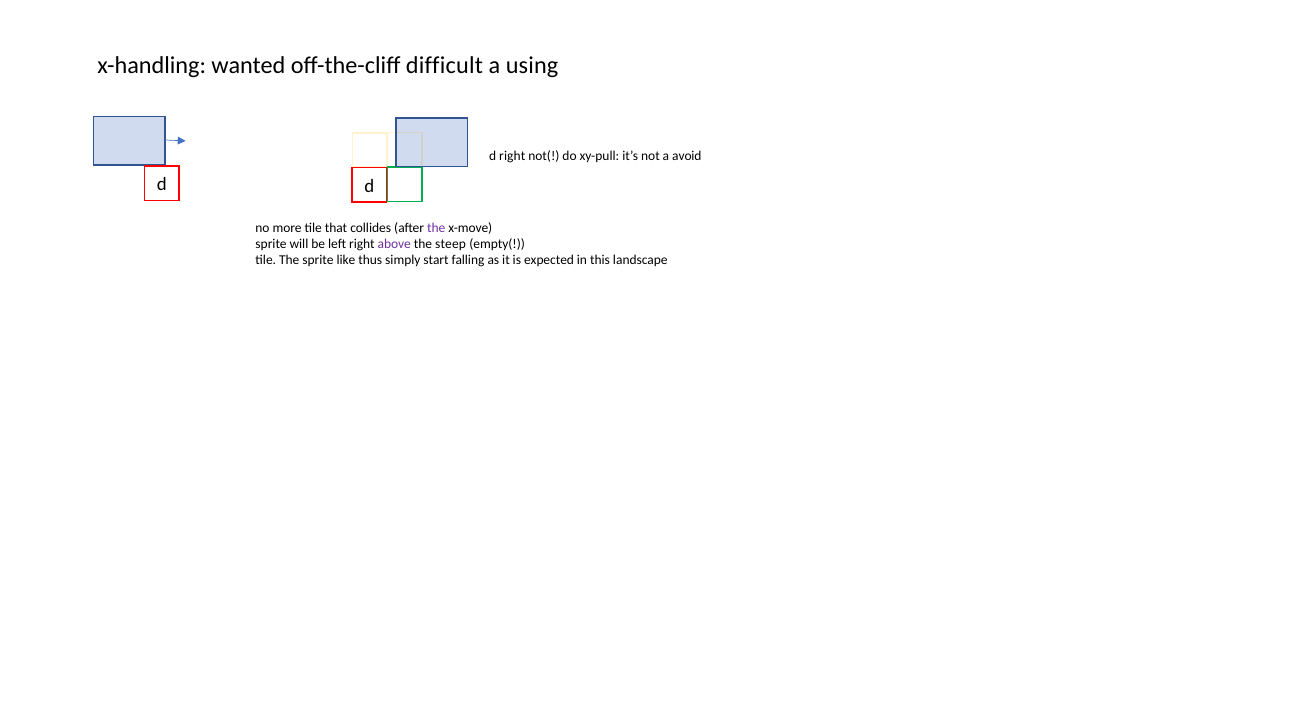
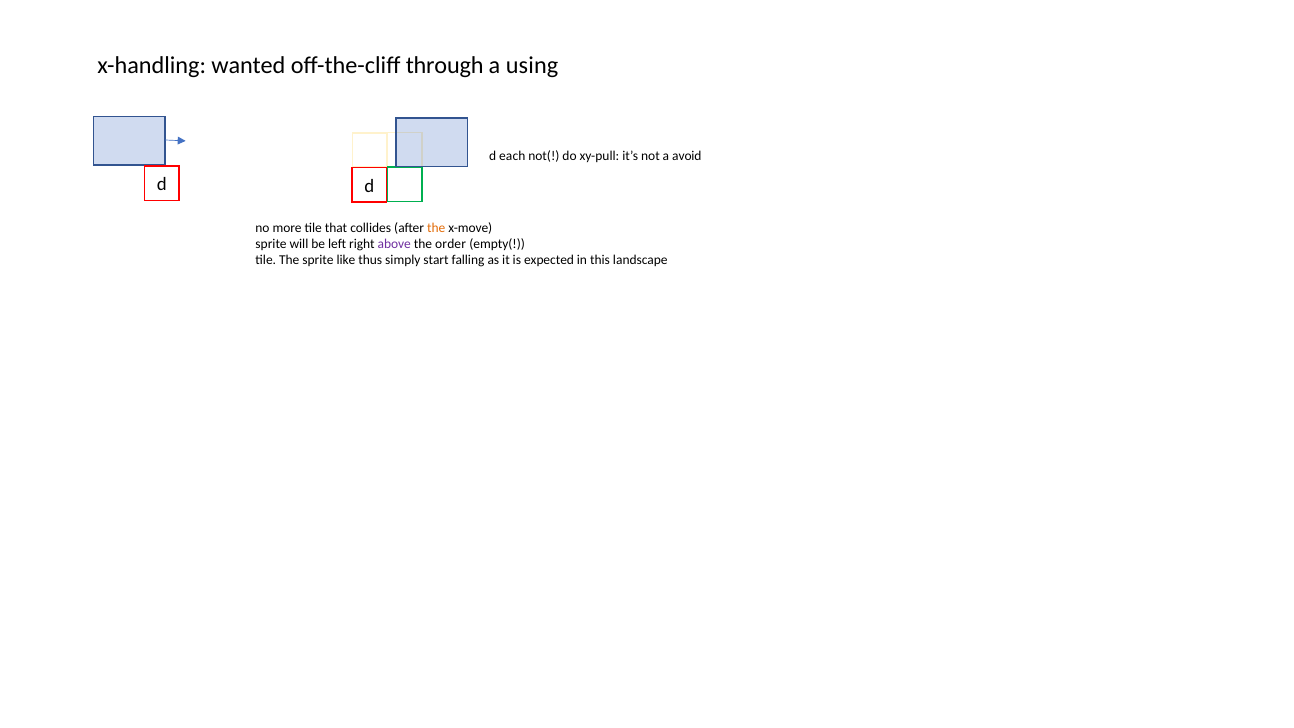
difficult: difficult -> through (445, 66)
d right: right -> each (512, 156)
the colour: purple -> orange (436, 228)
steep: steep -> order (451, 244)
